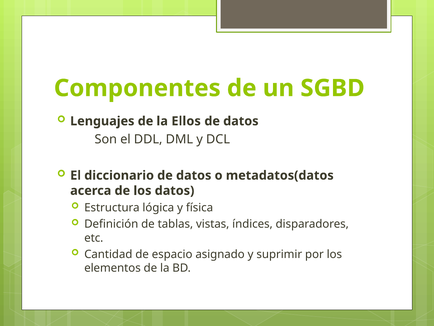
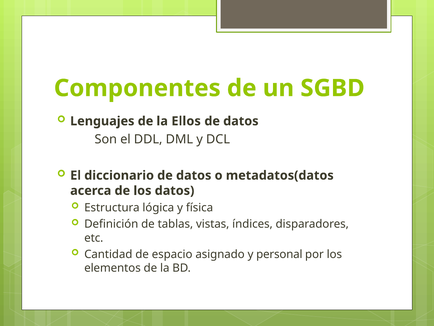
suprimir: suprimir -> personal (279, 254)
